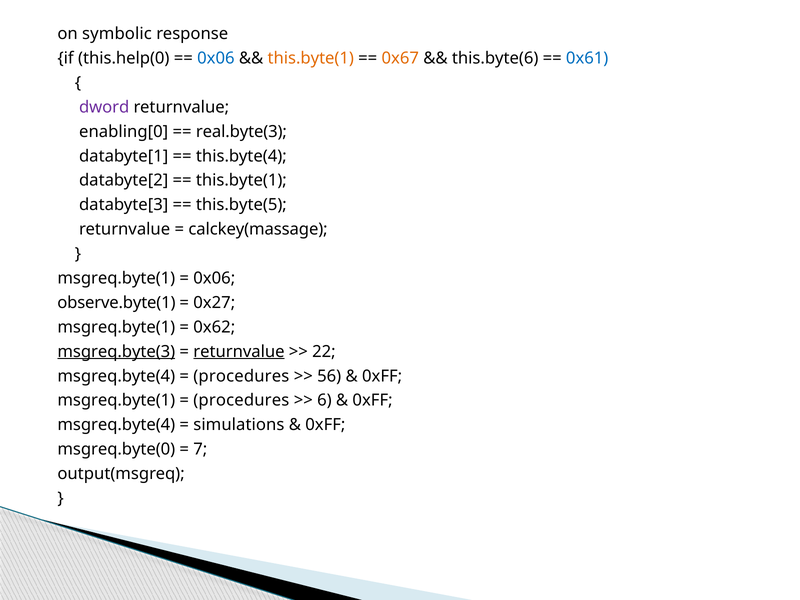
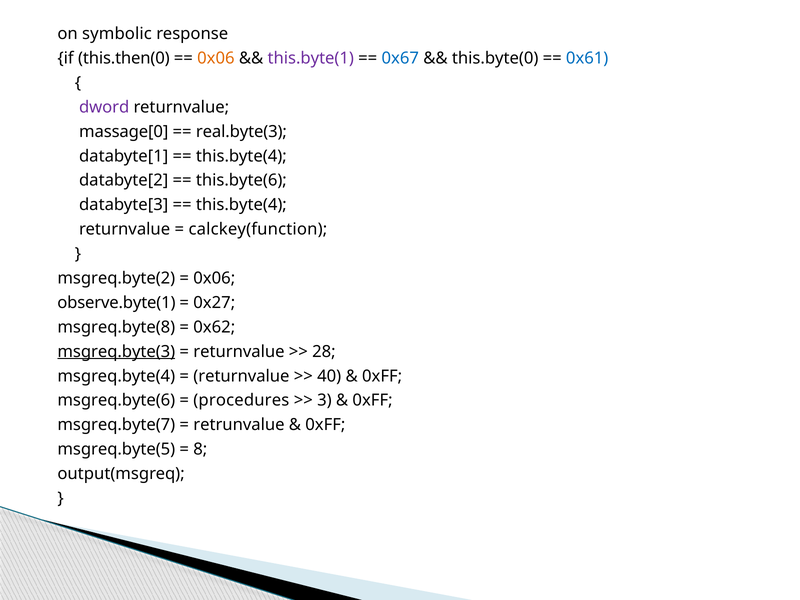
this.help(0: this.help(0 -> this.then(0 (124, 58)
0x06 colour: blue -> orange (216, 58)
this.byte(1 colour: orange -> purple (311, 58)
0x67 colour: orange -> blue (400, 58)
this.byte(6: this.byte(6 -> this.byte(0 (495, 58)
enabling[0: enabling[0 -> massage[0 (124, 132)
this.byte(1: this.byte(1 -> this.byte(6 (241, 180)
this.byte(5: this.byte(5 -> this.byte(4 (241, 205)
calckey(massage: calckey(massage -> calckey(function (258, 229)
msgreq.byte(1: msgreq.byte(1 -> msgreq.byte(2 (116, 278)
msgreq.byte(1: msgreq.byte(1 -> msgreq.byte(8 (116, 327)
returnvalue underline: present -> none (239, 352)
22: 22 -> 28 (324, 352)
procedures: procedures -> returnvalue (241, 376)
56: 56 -> 40 (329, 376)
msgreq.byte(1: msgreq.byte(1 -> msgreq.byte(6 (116, 400)
6: 6 -> 3 (324, 400)
msgreq.byte(4: msgreq.byte(4 -> msgreq.byte(7 (116, 425)
simulations: simulations -> retrunvalue (239, 425)
msgreq.byte(0: msgreq.byte(0 -> msgreq.byte(5 (116, 449)
7: 7 -> 8 (200, 449)
